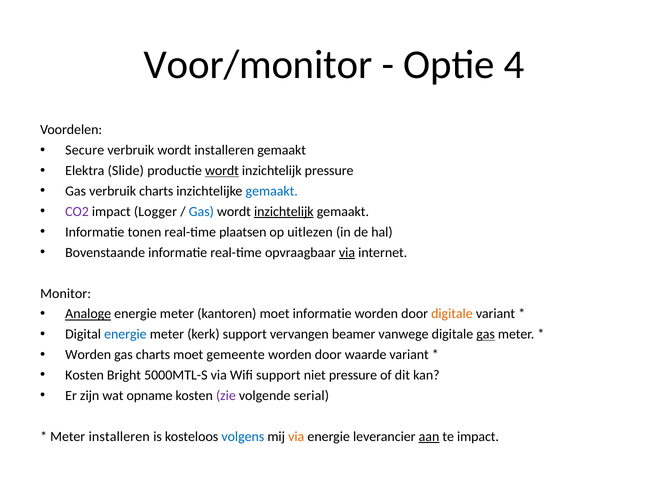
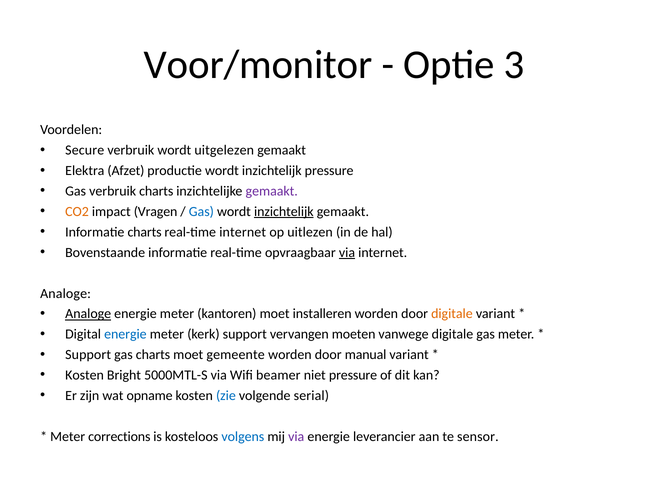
4: 4 -> 3 (514, 65)
wordt installeren: installeren -> uitgelezen (224, 150)
Slide: Slide -> Afzet (126, 171)
wordt underline: present -> none (222, 171)
gemaakt colour: blue -> purple (272, 191)
CO2 colour: purple -> orange (77, 212)
Logger: Logger -> Vragen (156, 212)
Informatie tonen: tonen -> charts (145, 232)
real-time plaatsen: plaatsen -> internet (243, 232)
Monitor: Monitor -> Analoge (66, 293)
moet informatie: informatie -> installeren (322, 314)
beamer: beamer -> moeten (354, 334)
gas underline: present -> none (486, 334)
Worden: Worden -> Support (88, 355)
waarde: waarde -> manual (366, 355)
Wifi support: support -> beamer (278, 375)
zie colour: purple -> blue (226, 395)
Meter installeren: installeren -> corrections (119, 436)
via colour: orange -> purple (296, 436)
aan underline: present -> none (429, 436)
te impact: impact -> sensor (478, 436)
